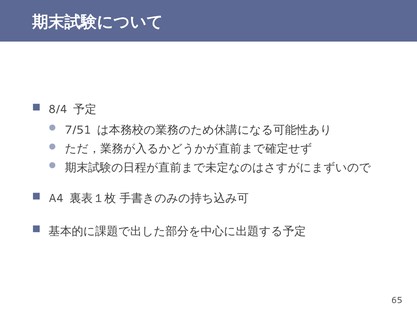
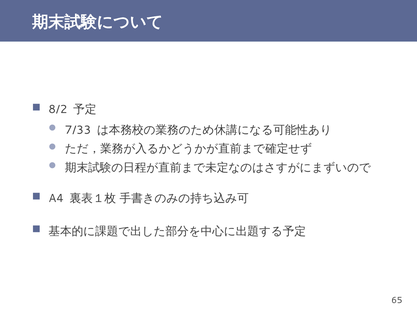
8/4: 8/4 -> 8/2 (58, 109)
7/51: 7/51 -> 7/33 (78, 130)
